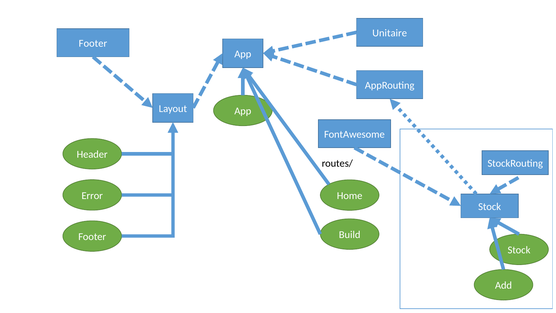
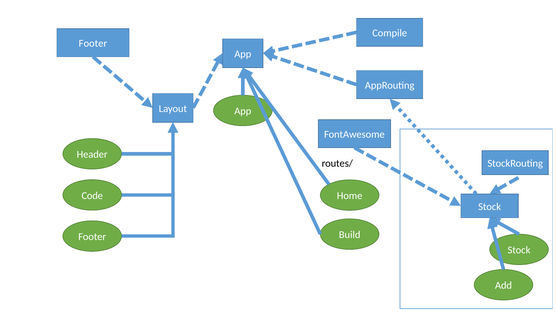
Unitaire: Unitaire -> Compile (390, 33)
Error: Error -> Code (92, 195)
